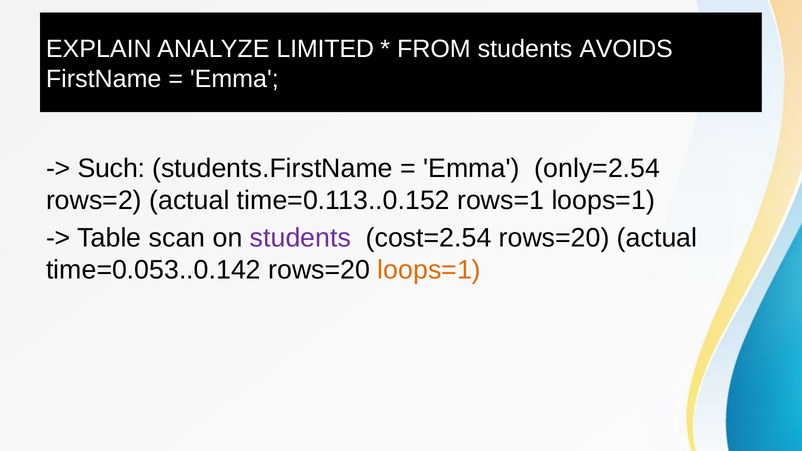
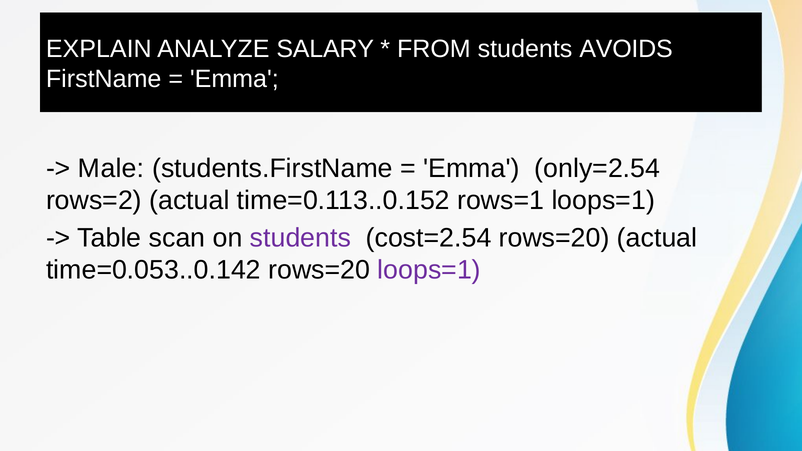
LIMITED: LIMITED -> SALARY (325, 49)
Such: Such -> Male (111, 168)
loops=1 colour: orange -> purple (429, 270)
